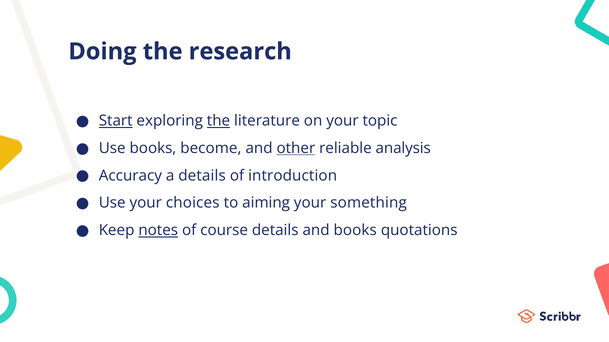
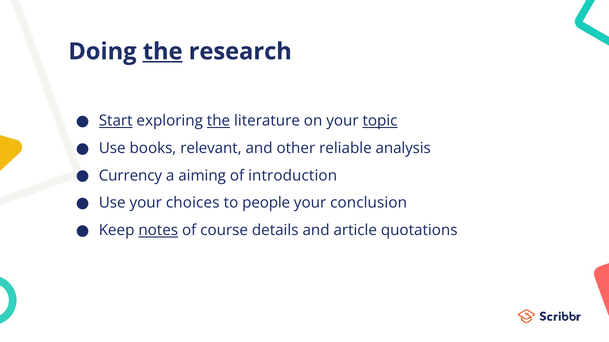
the underline: none -> present (163, 52)
topic underline: none -> present (380, 121)
become: become -> relevant (211, 148)
other underline: present -> none (296, 148)
Accuracy: Accuracy -> Currency (130, 176)
a details: details -> aiming (202, 176)
aiming: aiming -> people (266, 203)
something: something -> conclusion (369, 203)
and books: books -> article (355, 231)
